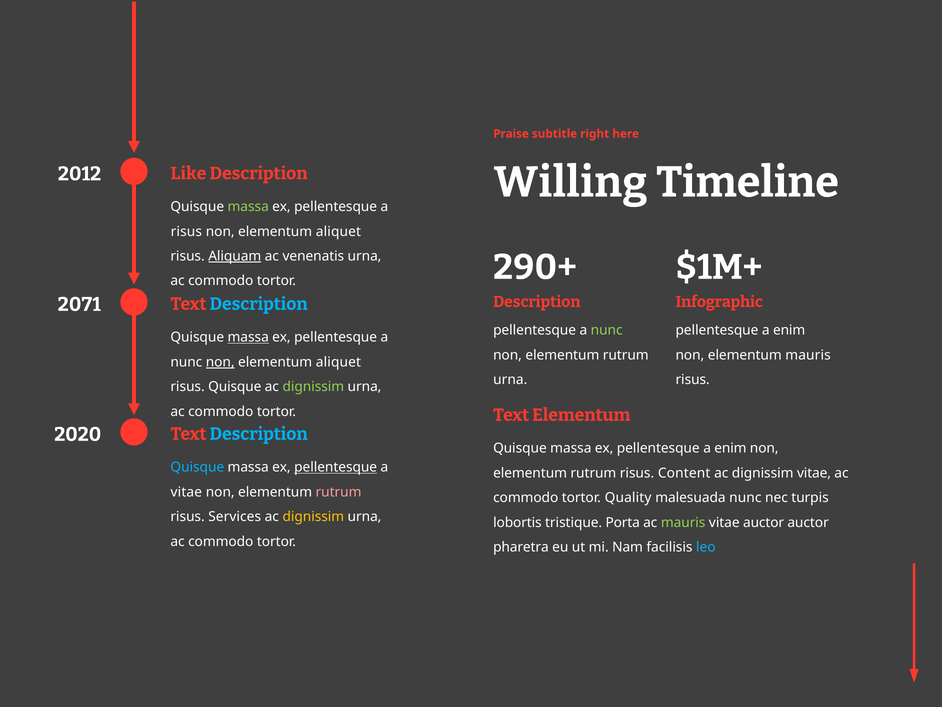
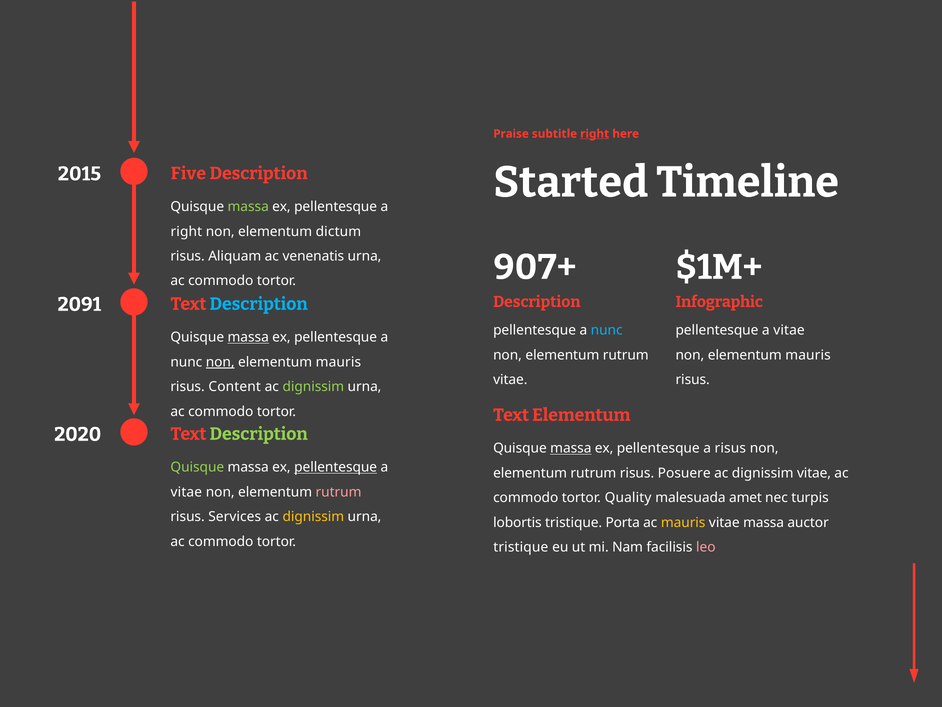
right underline: none -> present (595, 134)
Willing: Willing -> Started (571, 182)
2012: 2012 -> 2015 (79, 174)
Like: Like -> Five (188, 173)
risus: risus -> right (186, 231)
aliquet: aliquet -> dictum (338, 231)
290+: 290+ -> 907+ (535, 267)
Aliquam underline: present -> none (235, 256)
2071: 2071 -> 2091 (79, 304)
nunc colour: light green -> light blue (607, 330)
enim: enim -> vitae (789, 330)
aliquet: aliquet -> mauris (338, 362)
urna: urna -> vitae (510, 380)
risus Quisque: Quisque -> Content (235, 387)
Description colour: light blue -> light green (259, 434)
massa underline: none -> present (571, 448)
ex pellentesque a enim: enim -> risus (730, 448)
Quisque colour: light blue -> light green (197, 467)
Content: Content -> Posuere (684, 473)
malesuada nunc: nunc -> amet (745, 497)
mauris colour: light green -> yellow (683, 522)
vitae auctor: auctor -> massa (764, 522)
pharetra: pharetra -> tristique (521, 547)
leo colour: light blue -> pink (706, 547)
